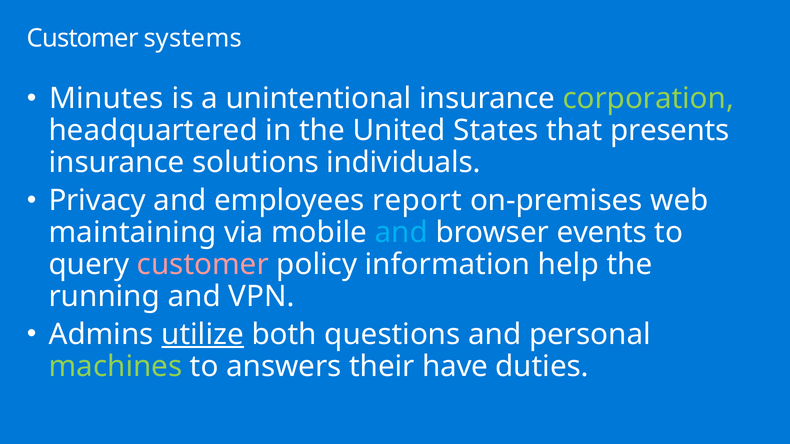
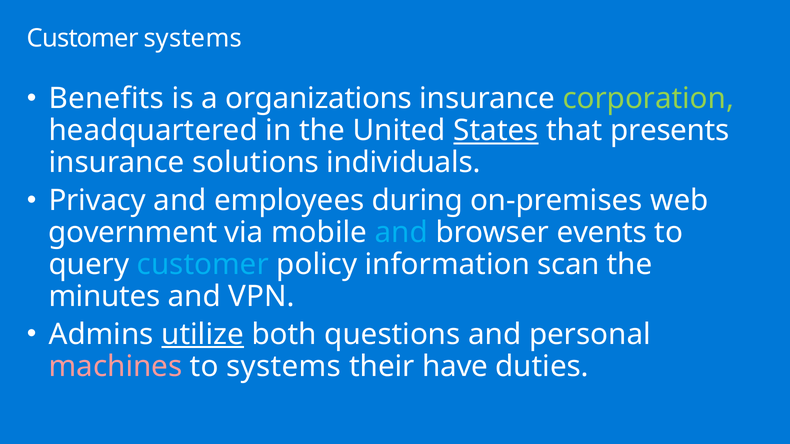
Minutes: Minutes -> Benefits (106, 99)
unintentional: unintentional -> organizations (319, 99)
States underline: none -> present (496, 131)
report: report -> during (417, 201)
maintaining: maintaining -> government (133, 233)
customer colour: pink -> light blue (203, 265)
help: help -> scan (568, 265)
running: running -> minutes (104, 297)
machines colour: light green -> pink (116, 367)
to answers: answers -> systems (284, 367)
